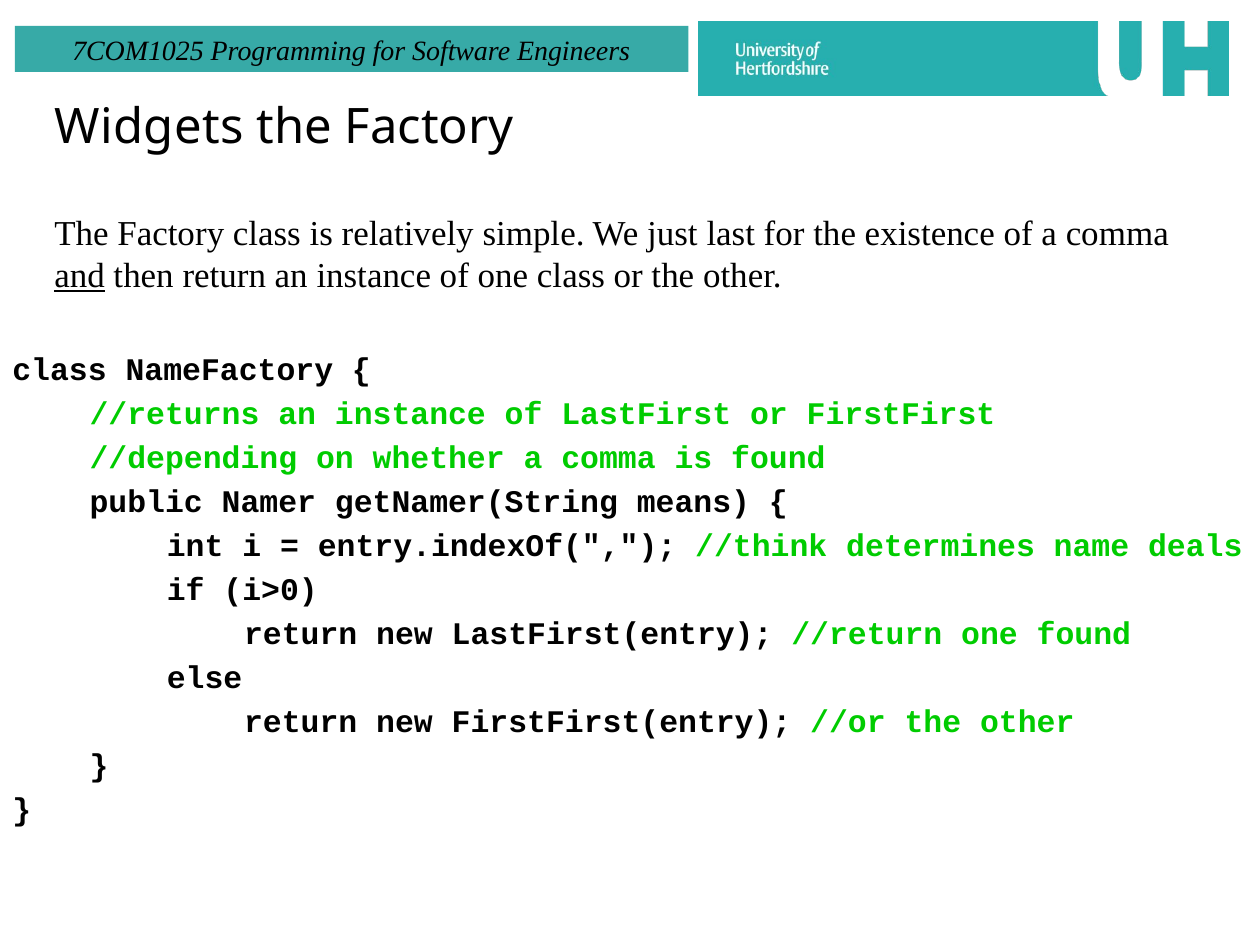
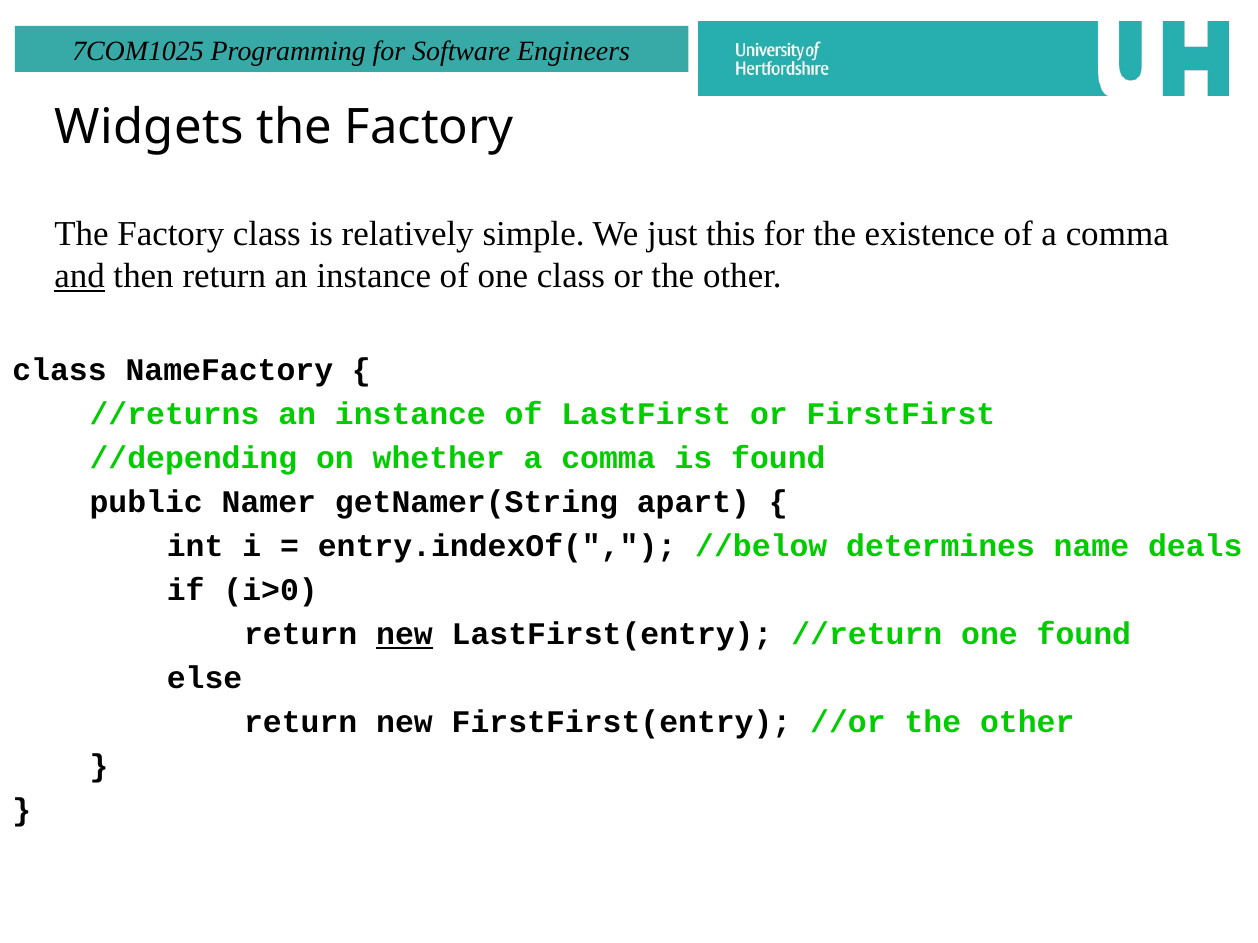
last: last -> this (731, 234)
means: means -> apart (693, 502)
//think: //think -> //below (761, 546)
new underline: none -> present (405, 634)
